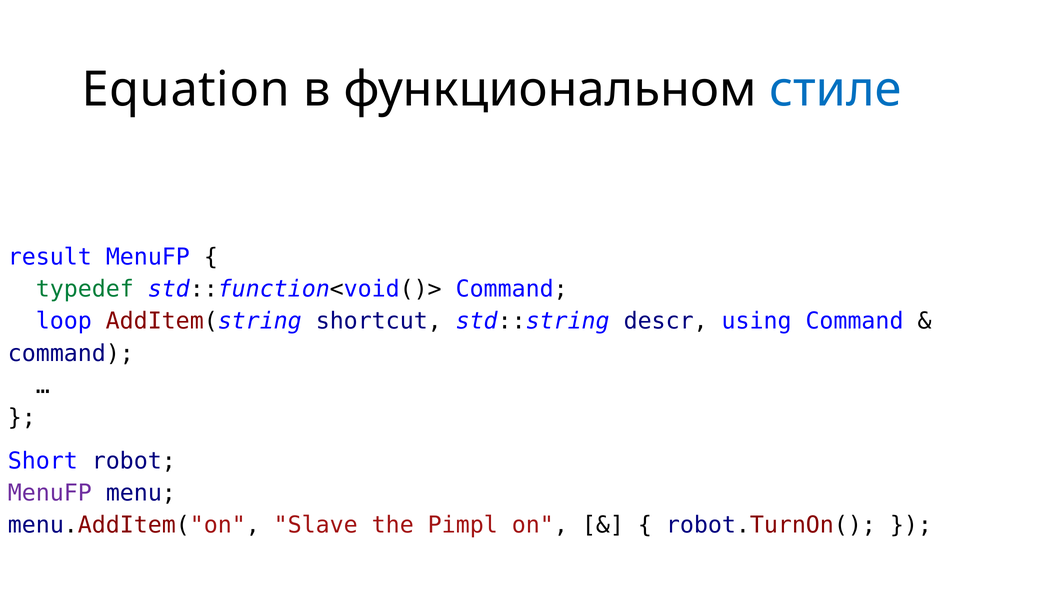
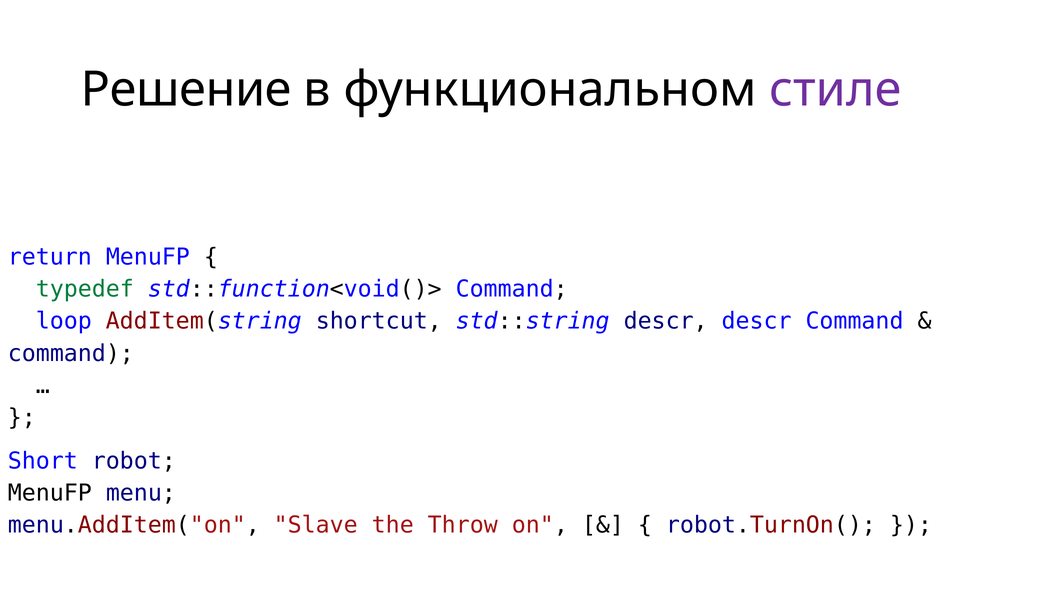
Equation: Equation -> Решение (186, 89)
стиле colour: blue -> purple (835, 89)
result: result -> return (50, 257)
descr using: using -> descr (757, 321)
MenuFP colour: purple -> black (50, 493)
Pimpl: Pimpl -> Throw (463, 525)
